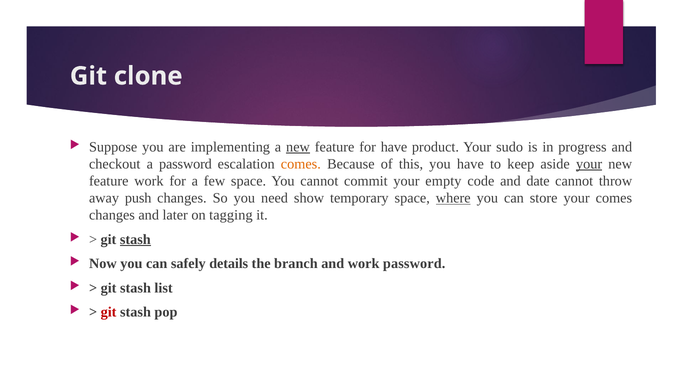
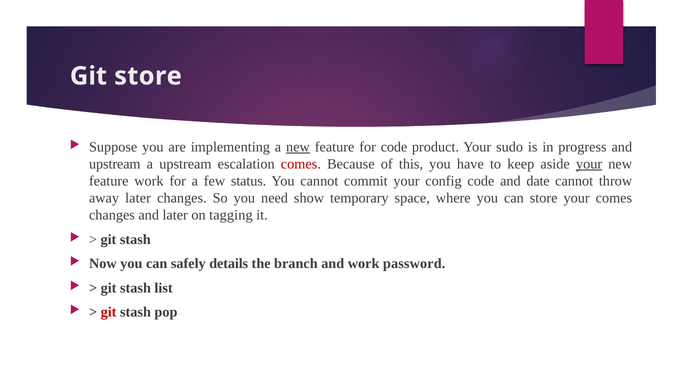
Git clone: clone -> store (148, 76)
for have: have -> code (394, 147)
checkout: checkout -> upstream (115, 164)
a password: password -> upstream (185, 164)
comes colour: orange -> red (301, 164)
few space: space -> status (249, 181)
empty: empty -> config (443, 181)
away push: push -> later (138, 198)
where underline: present -> none (453, 198)
stash underline: present -> none (135, 240)
